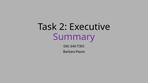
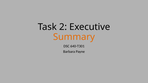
Summary colour: purple -> orange (74, 37)
